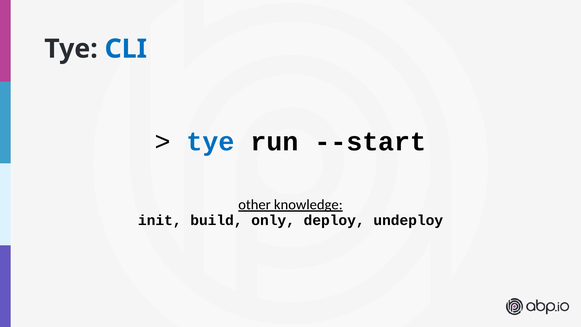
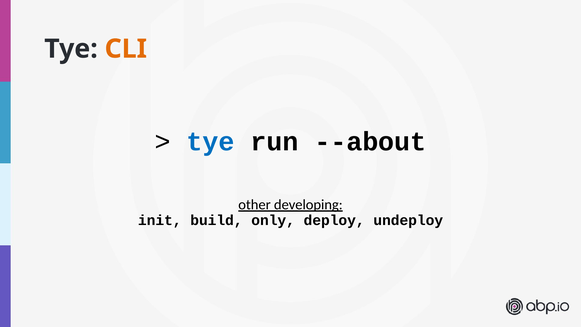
CLI colour: blue -> orange (126, 49)
--start: --start -> --about (370, 141)
knowledge: knowledge -> developing (308, 205)
